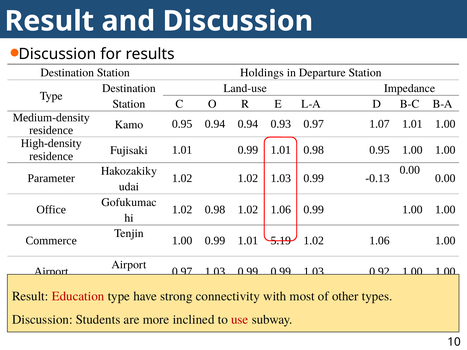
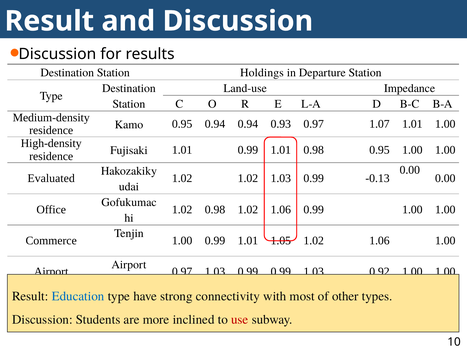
Parameter: Parameter -> Evaluated (51, 178)
5.19: 5.19 -> 1.05 (281, 241)
Education colour: red -> blue (78, 297)
